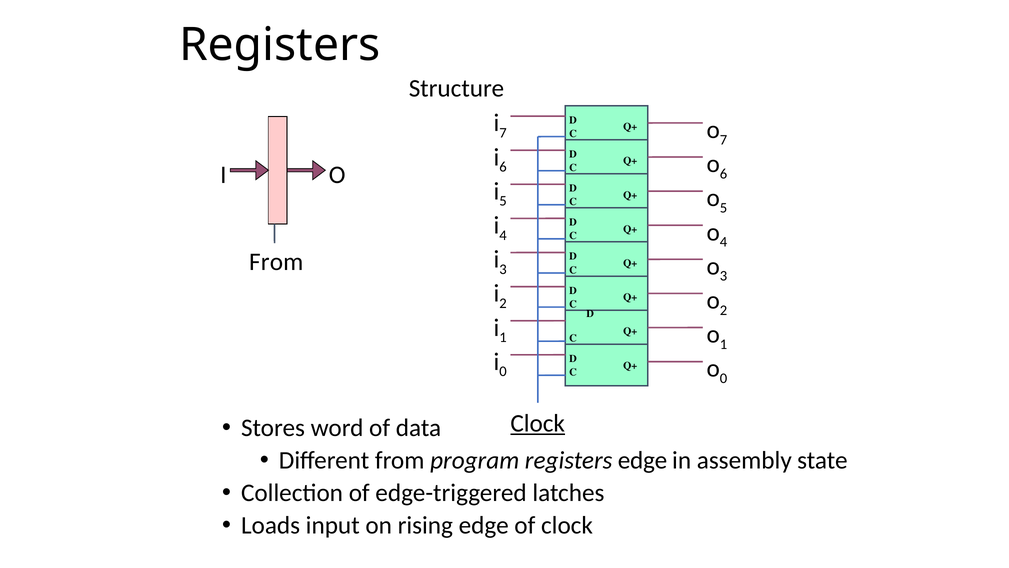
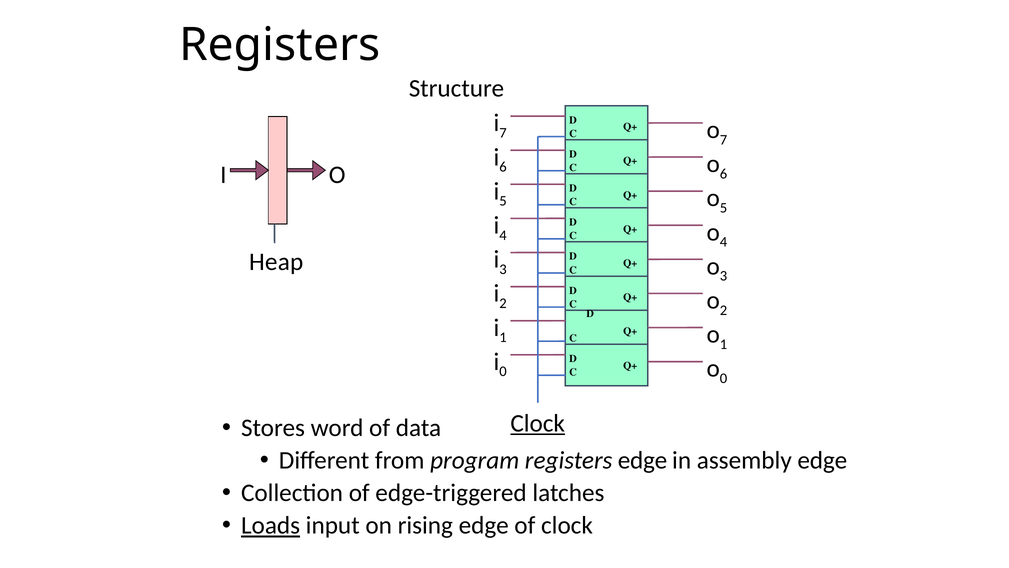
From: From -> Heap (276, 262)
assembly state: state -> edge (822, 460)
Loads underline: none -> present (271, 525)
